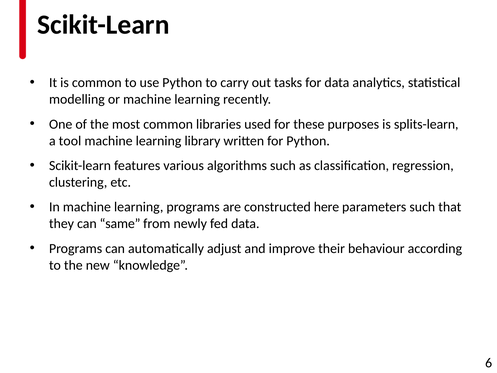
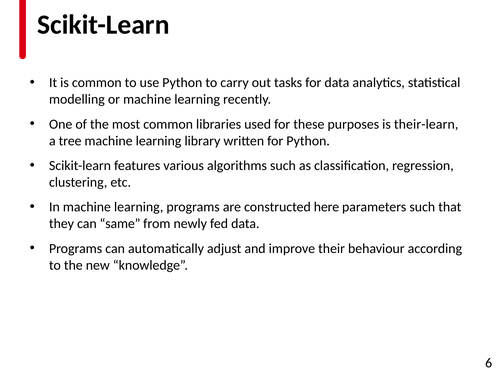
splits-learn: splits-learn -> their-learn (426, 124)
tool: tool -> tree (70, 141)
